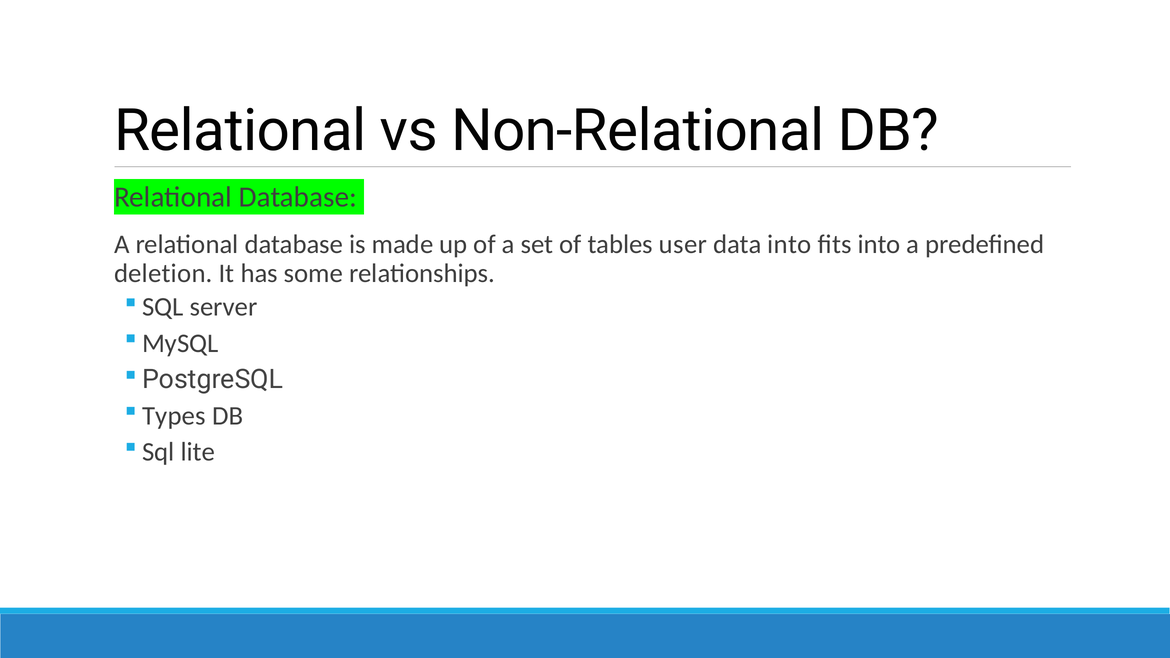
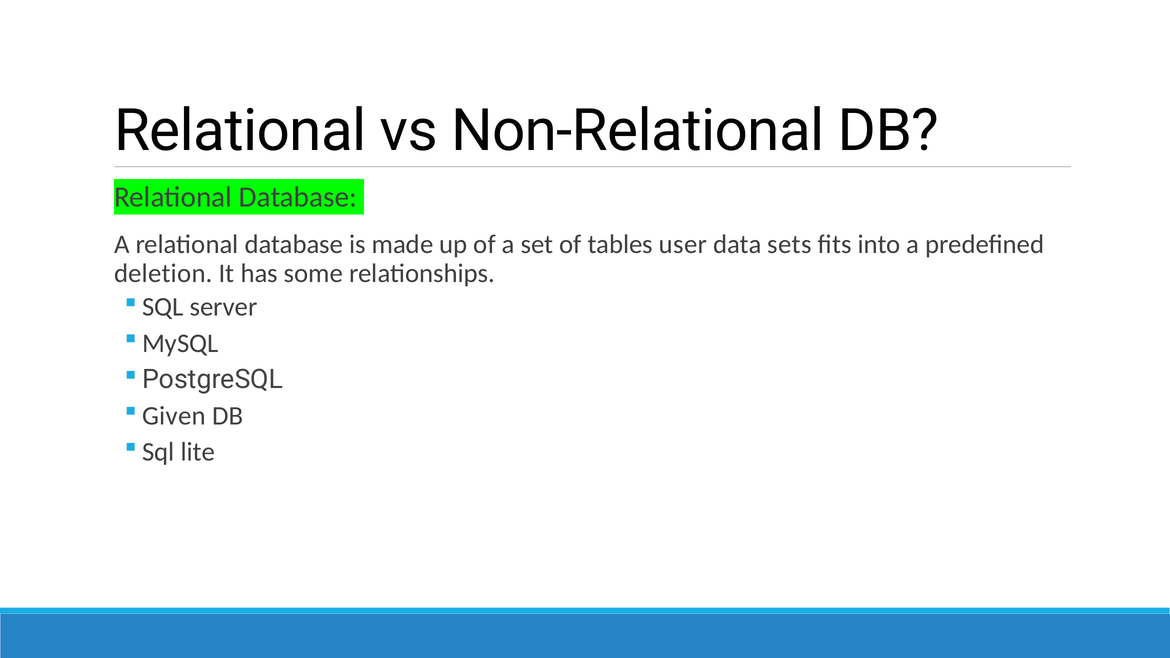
data into: into -> sets (789, 244)
Types: Types -> Given (174, 416)
